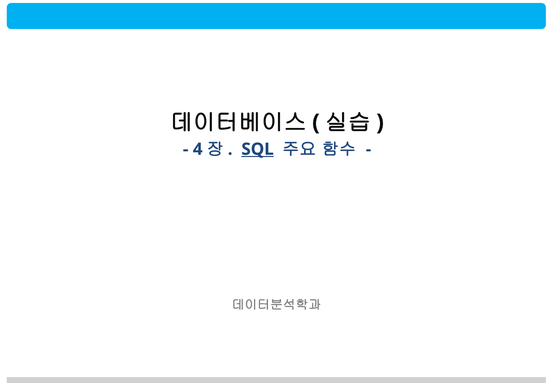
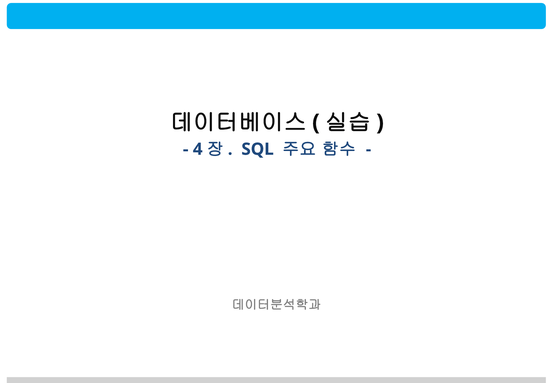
SQL underline: present -> none (258, 149)
